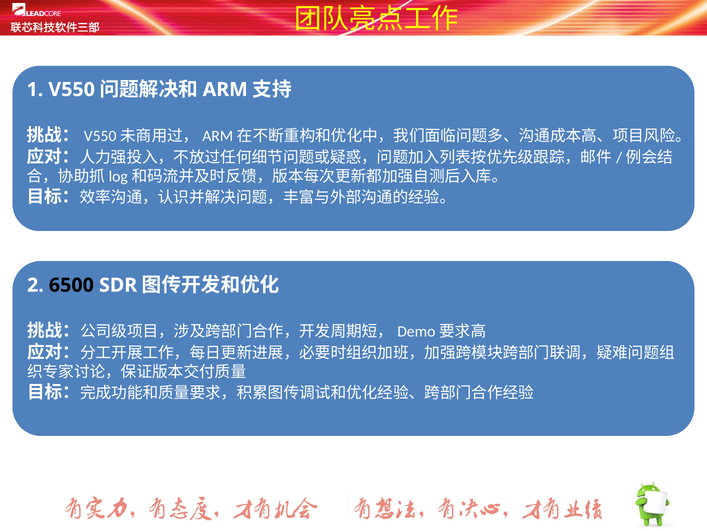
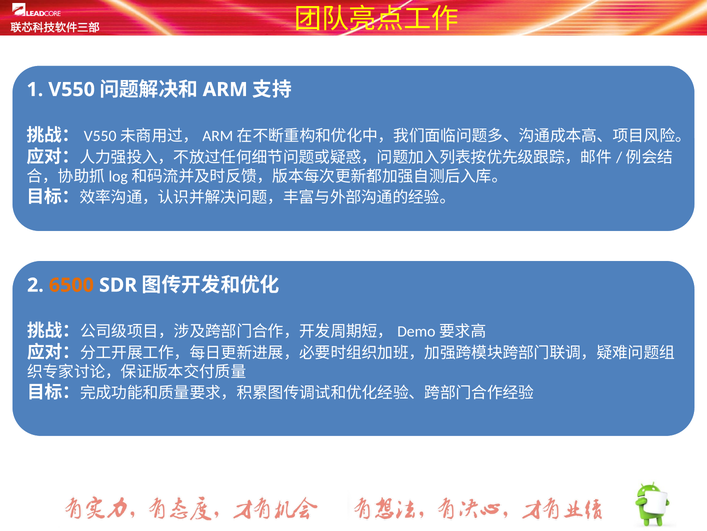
6500 colour: black -> orange (71, 285)
